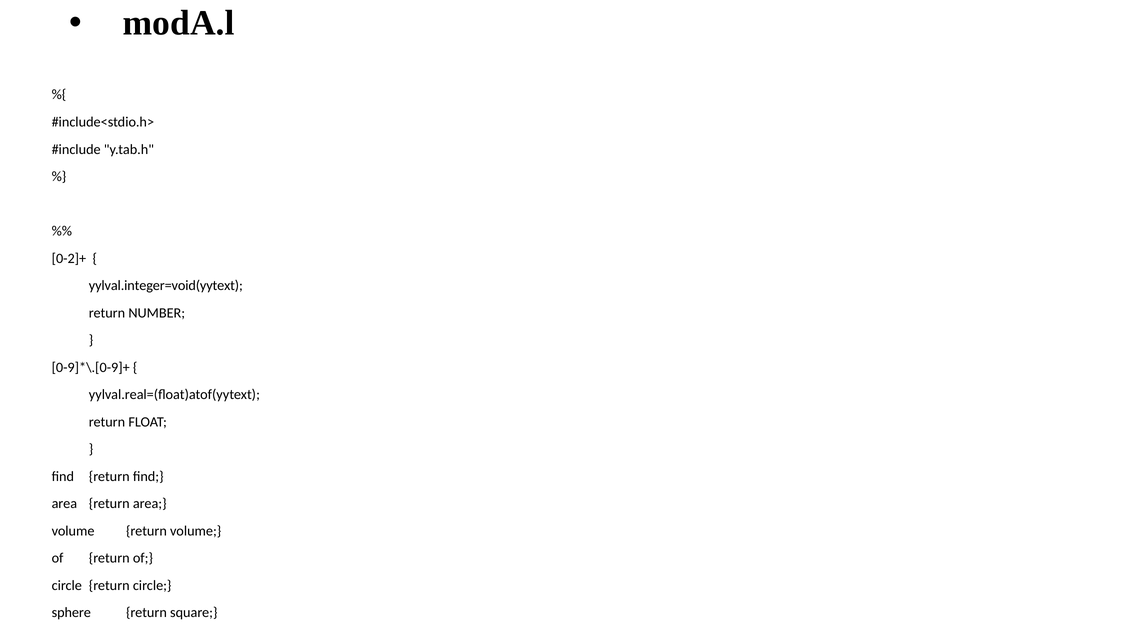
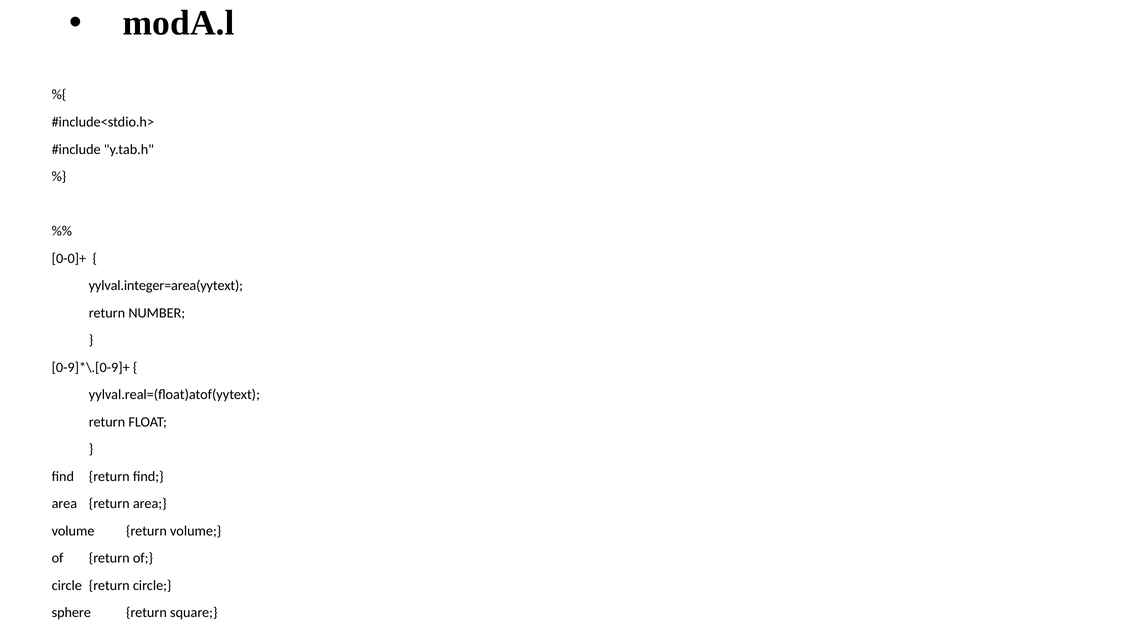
0-2]+: 0-2]+ -> 0-0]+ (69, 258)
yylval.integer=void(yytext: yylval.integer=void(yytext -> yylval.integer=area(yytext (166, 285)
